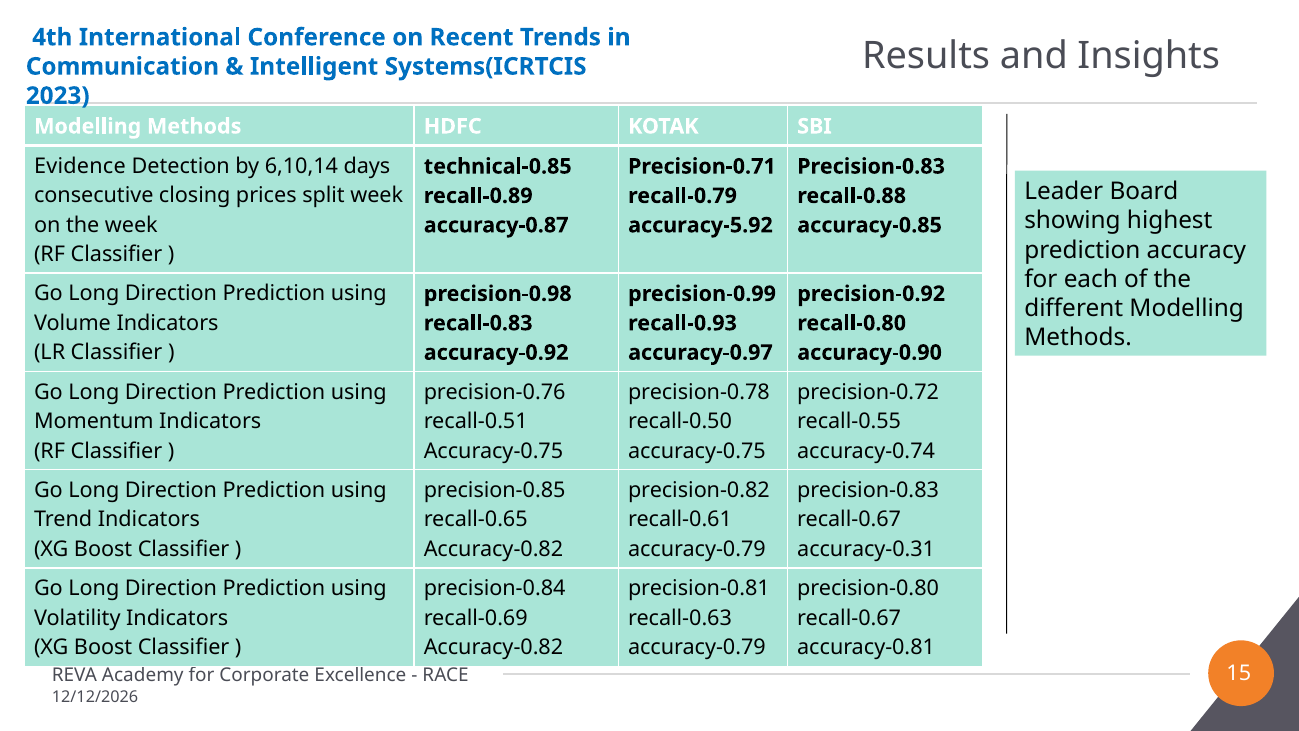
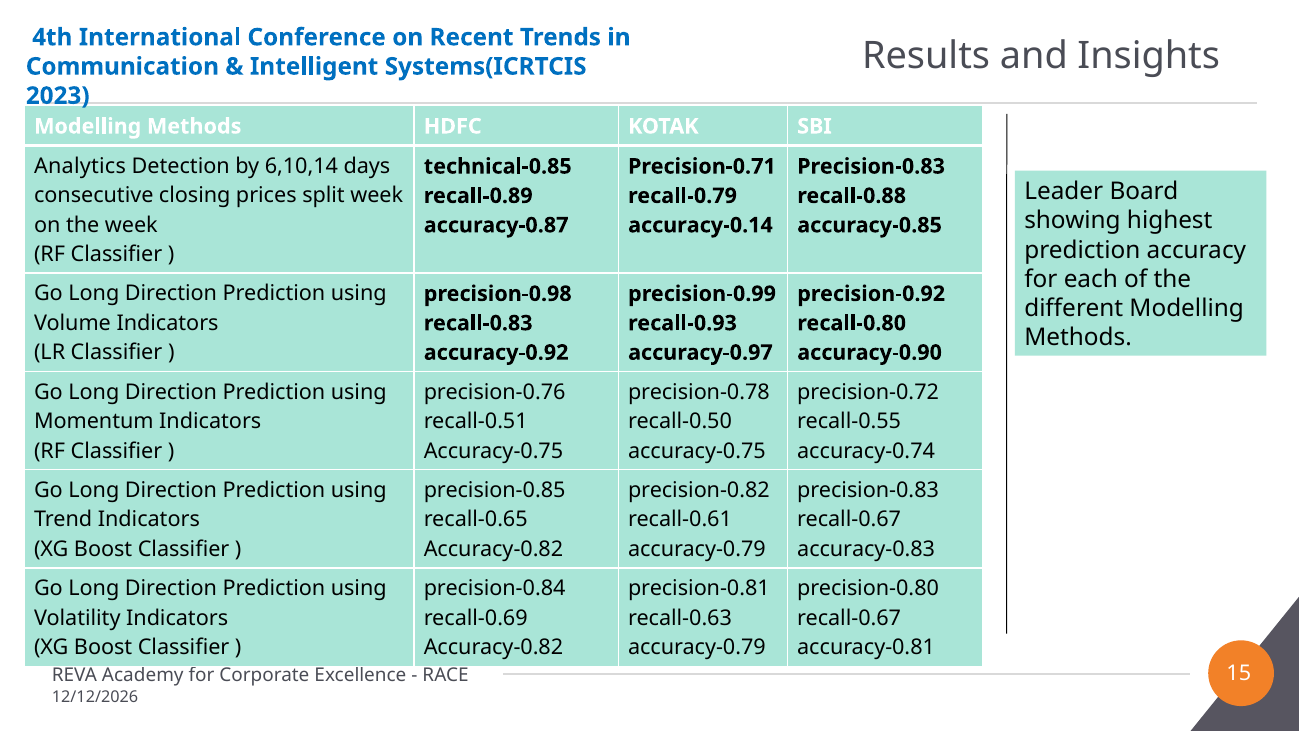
Evidence: Evidence -> Analytics (80, 166)
accuracy-5.92: accuracy-5.92 -> accuracy-0.14 (700, 225)
accuracy-0.31: accuracy-0.31 -> accuracy-0.83 (866, 549)
